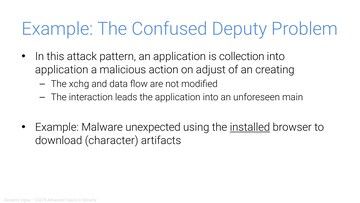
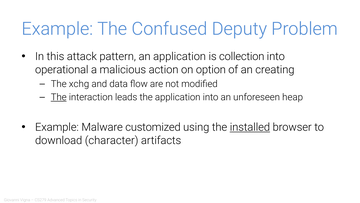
application: application -> operational (62, 70)
adjust: adjust -> option (211, 70)
The underline: none -> present (59, 97)
main: main -> heap (293, 97)
unexpected: unexpected -> customized (153, 127)
